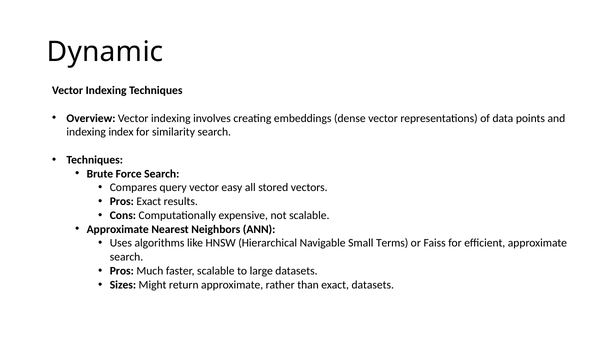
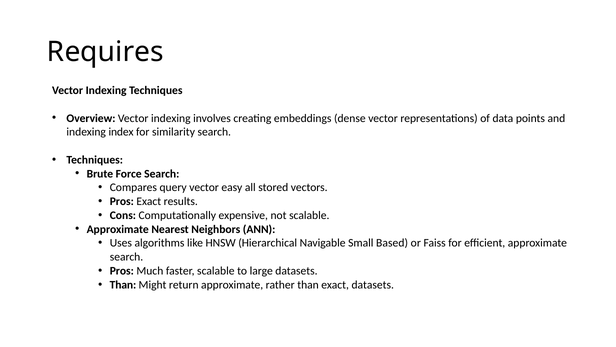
Dynamic: Dynamic -> Requires (105, 52)
Terms: Terms -> Based (392, 243)
Sizes: Sizes -> Than (123, 284)
